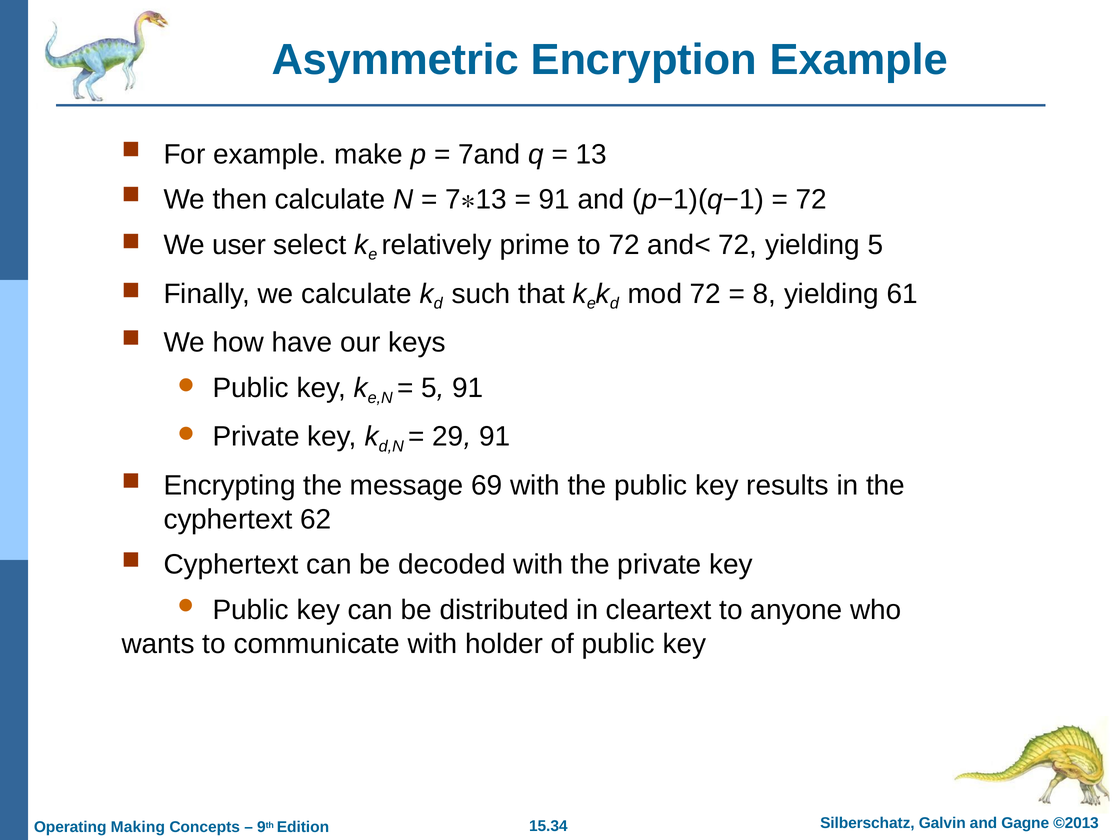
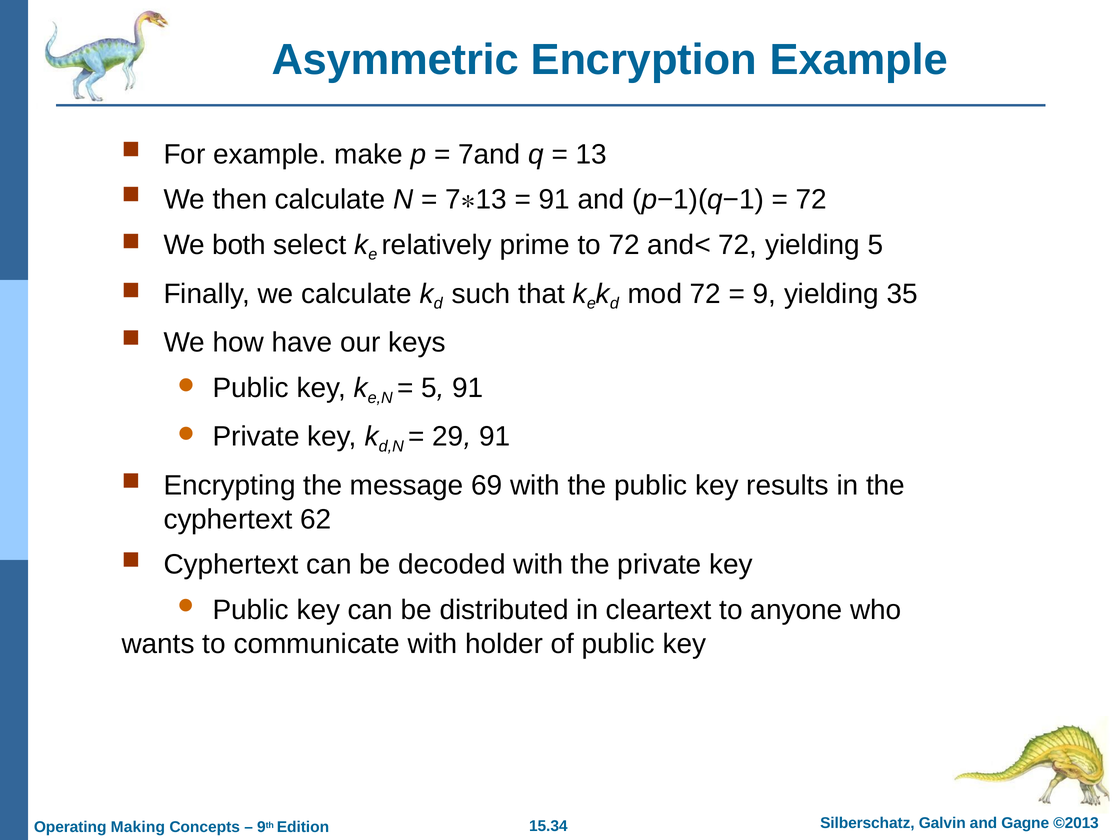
user: user -> both (239, 245)
8: 8 -> 9 (765, 294)
61: 61 -> 35 (902, 294)
